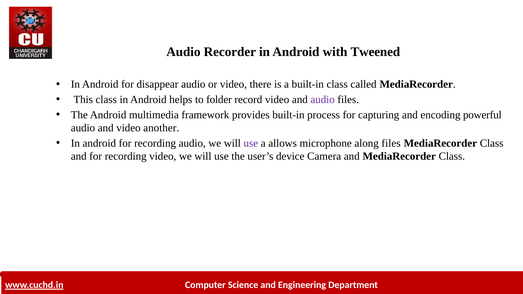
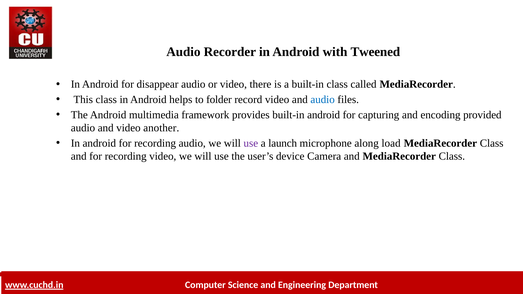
audio colour: purple -> blue (323, 100)
built-in process: process -> android (324, 115)
powerful: powerful -> provided (482, 115)
allows: allows -> launch (283, 143)
along files: files -> load (391, 143)
